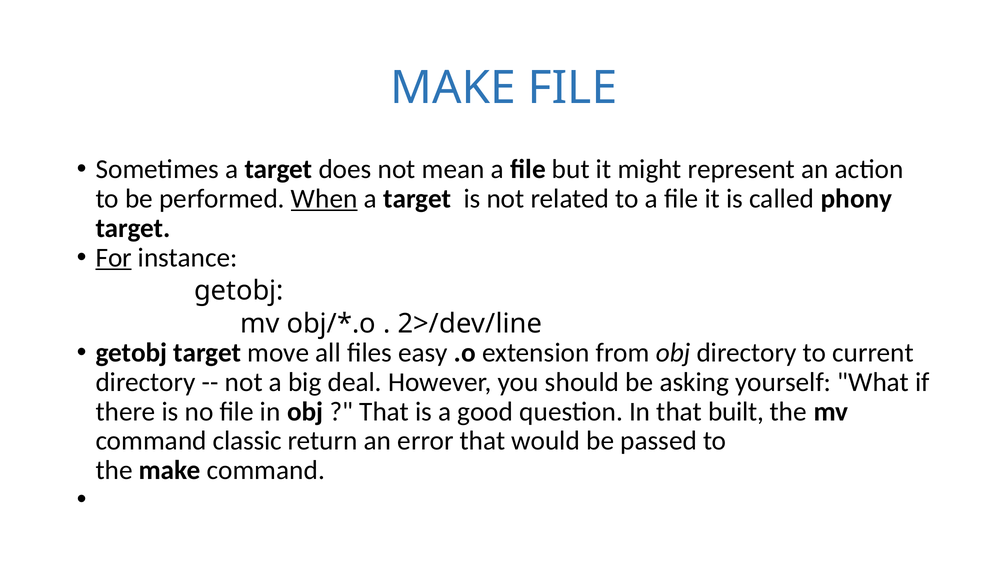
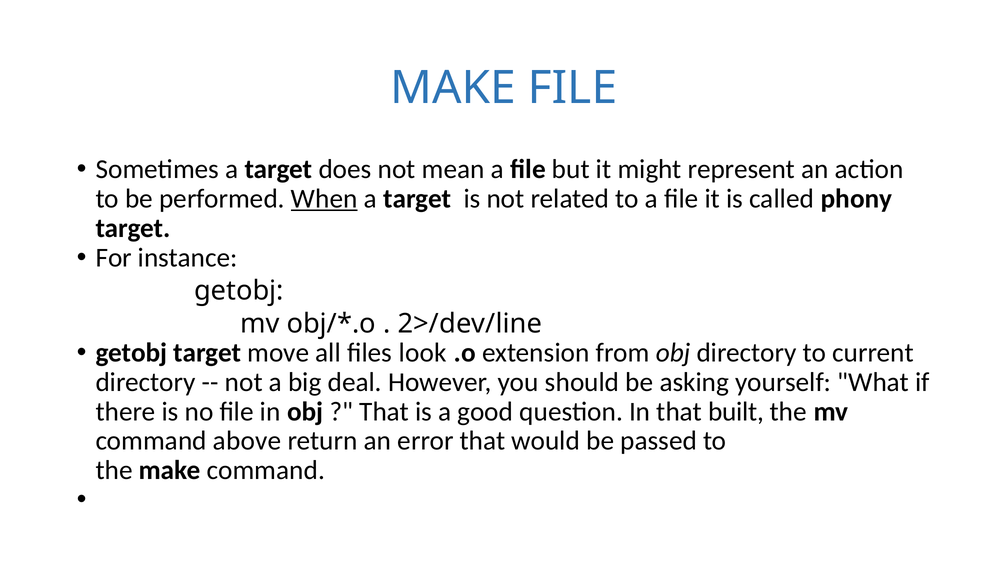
For underline: present -> none (114, 258)
easy: easy -> look (423, 353)
classic: classic -> above (247, 441)
